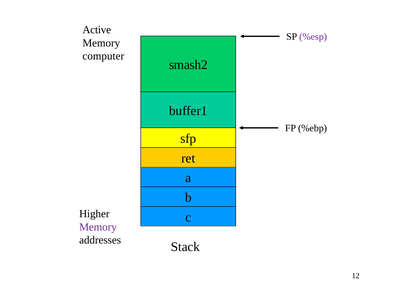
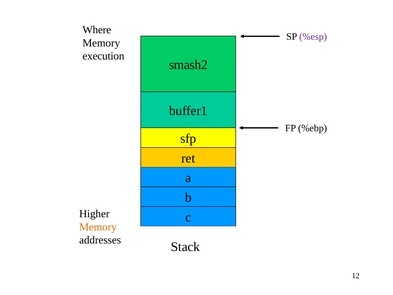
Active: Active -> Where (97, 30)
computer: computer -> execution (103, 56)
Memory colour: purple -> orange (98, 227)
